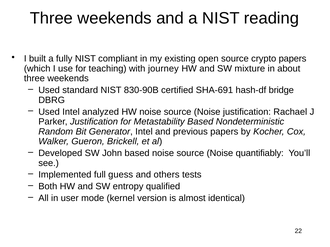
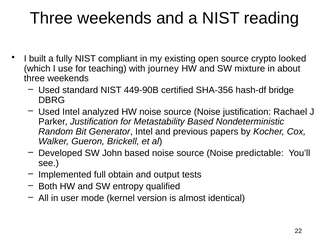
crypto papers: papers -> looked (292, 59)
830-90B: 830-90B -> 449-90B (141, 90)
SHA-691: SHA-691 -> SHA-356 (214, 90)
quantifiably: quantifiably -> predictable (260, 153)
guess: guess -> obtain (121, 175)
others: others -> output (167, 175)
